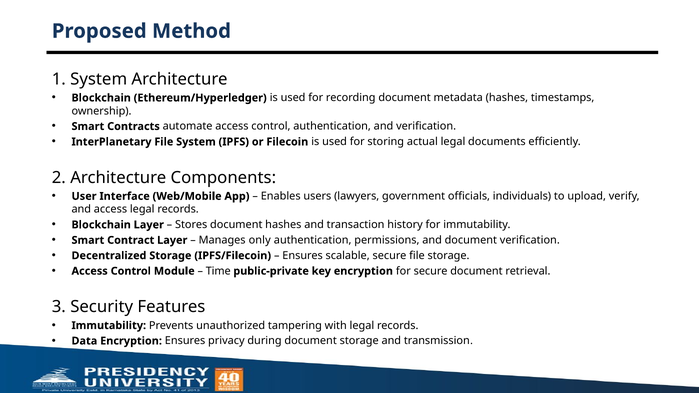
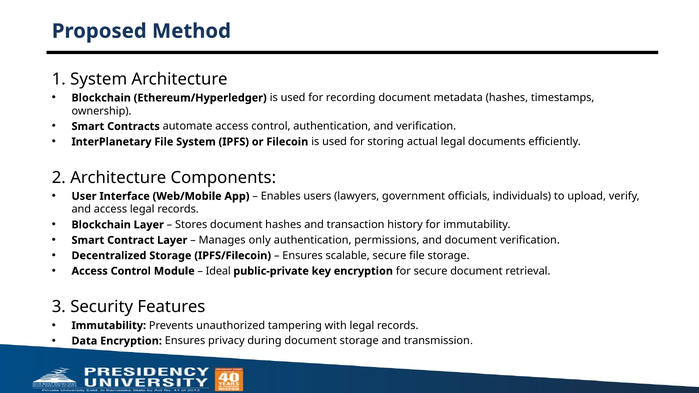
Time: Time -> Ideal (218, 271)
